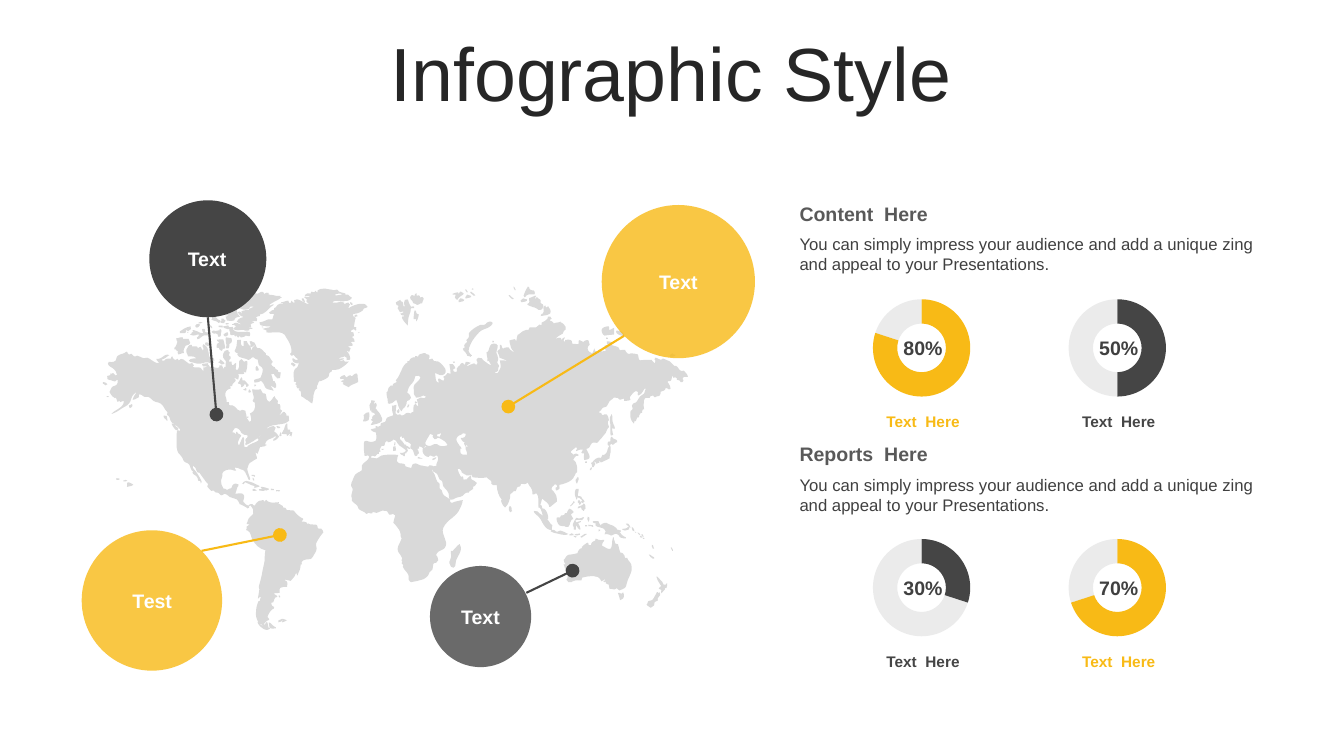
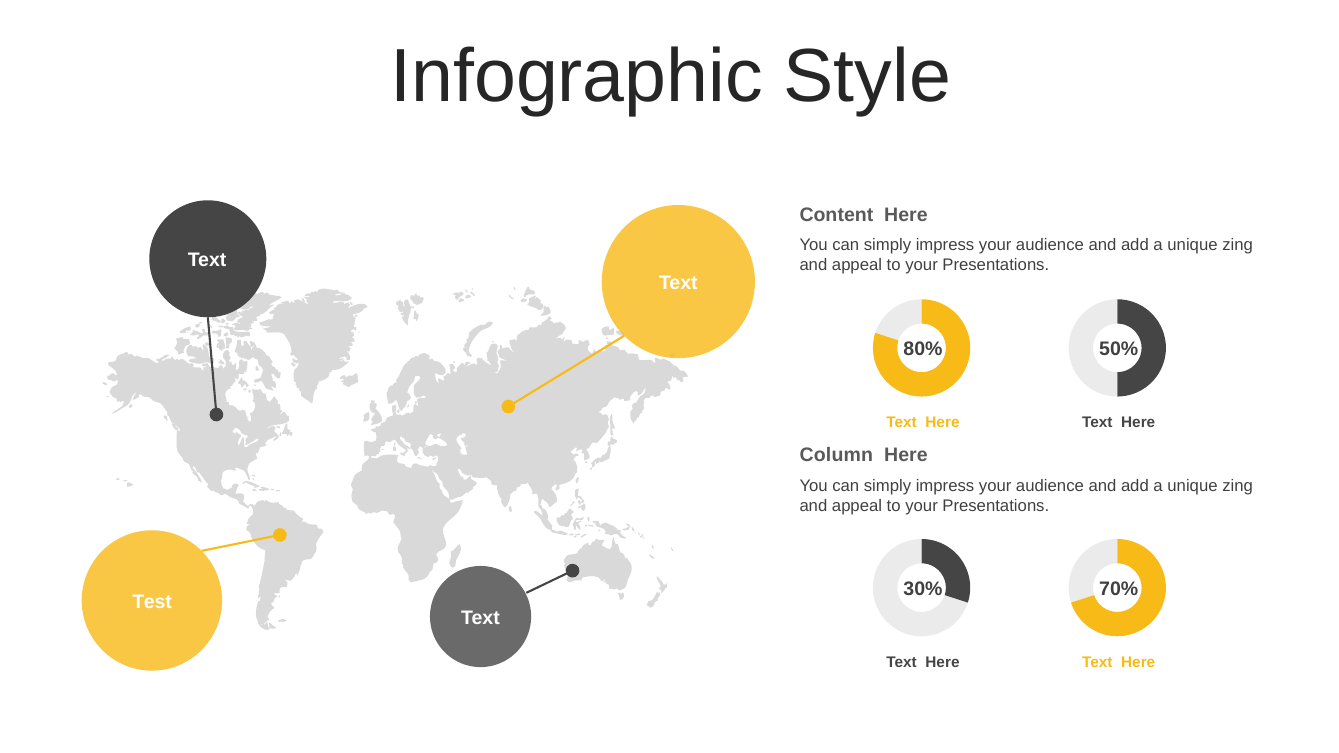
Reports: Reports -> Column (836, 455)
